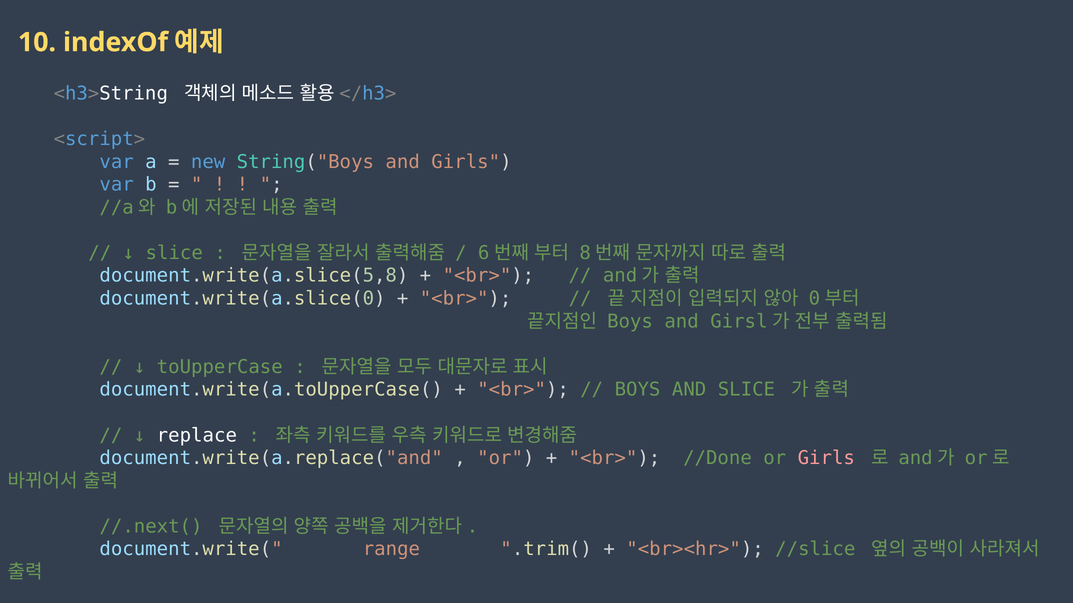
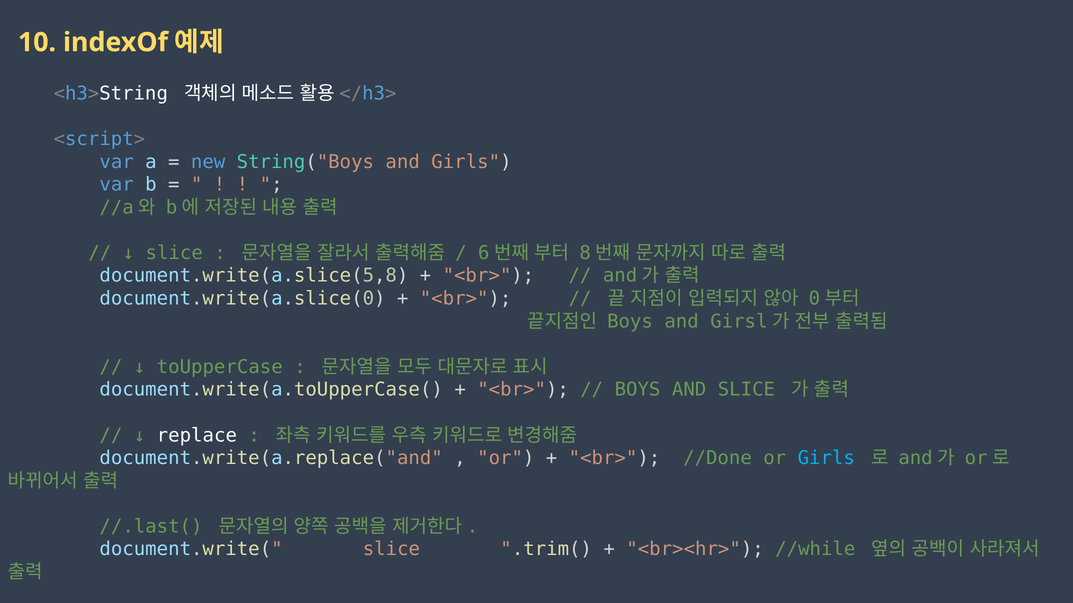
Girls colour: pink -> light blue (826, 458)
//.next(: //.next( -> //.last( (151, 527)
document.write( range: range -> slice (391, 550)
//slice: //slice -> //while (815, 550)
